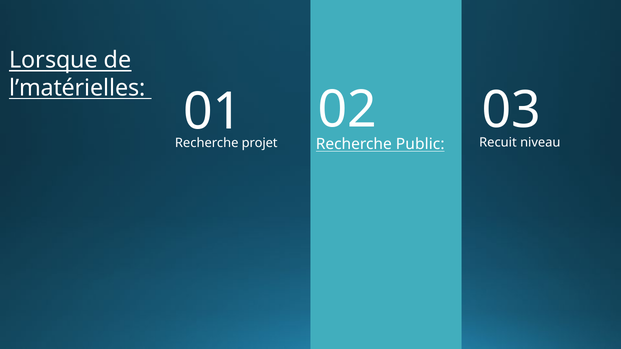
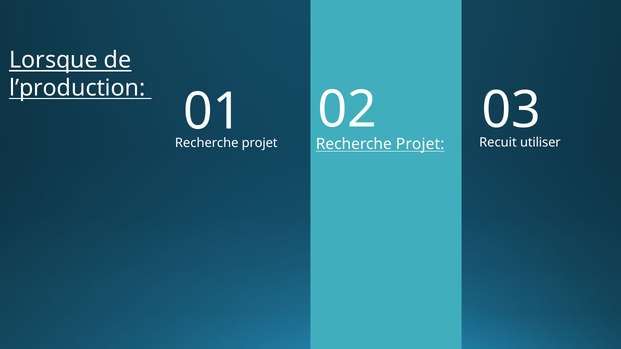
l’matérielles: l’matérielles -> l’production (77, 88)
niveau: niveau -> utiliser (540, 143)
Public: Public -> Projet (420, 144)
